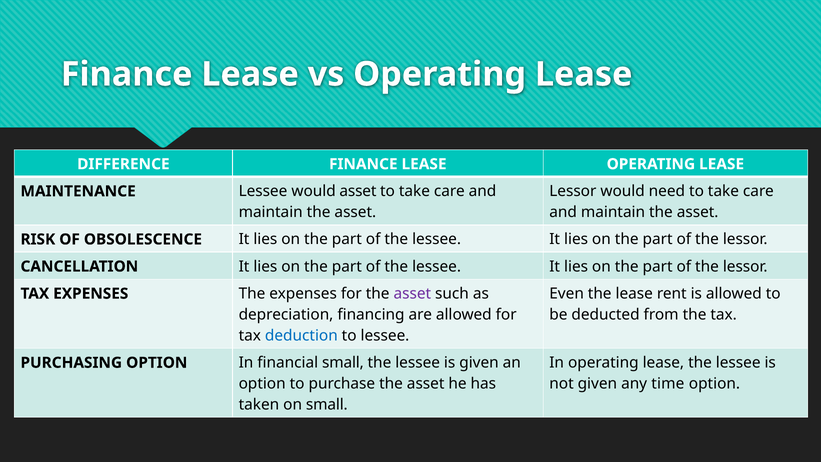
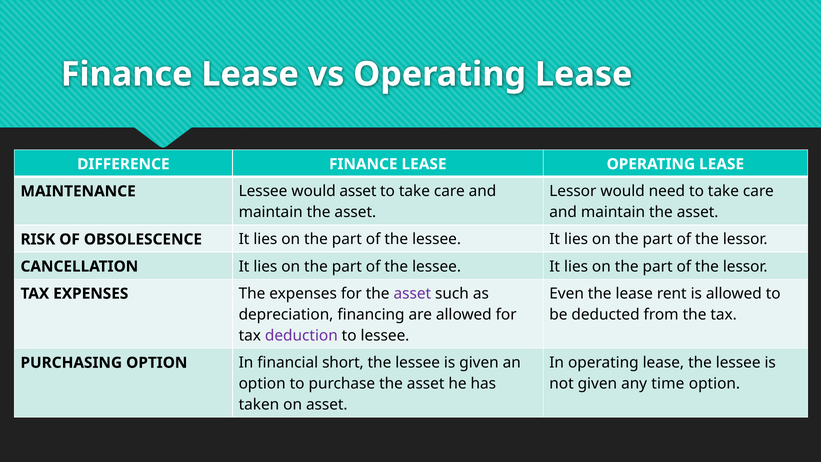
deduction colour: blue -> purple (301, 335)
financial small: small -> short (343, 363)
on small: small -> asset (327, 404)
